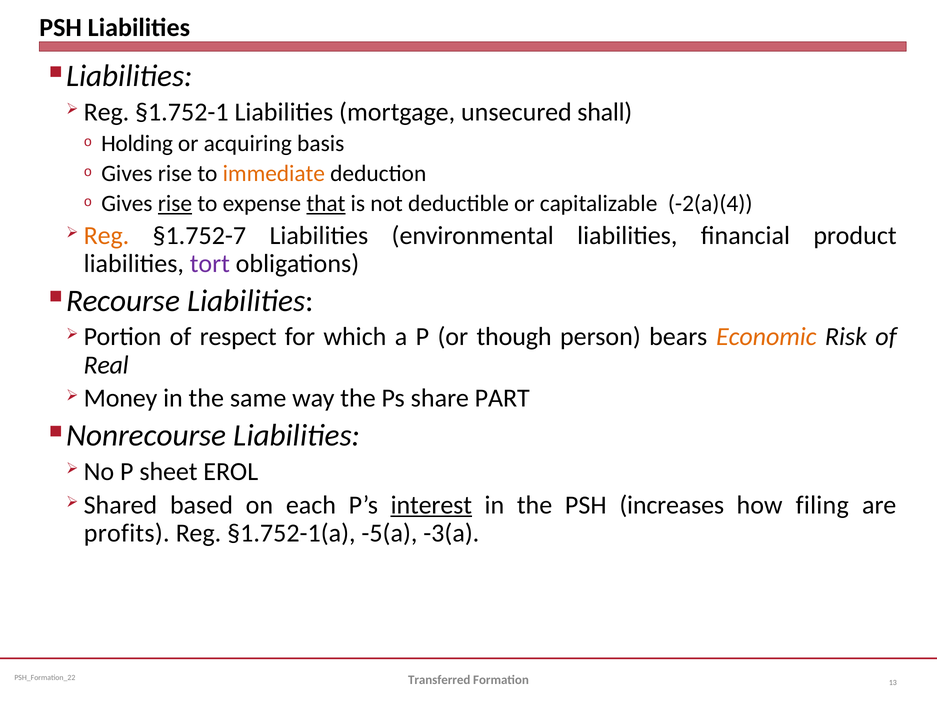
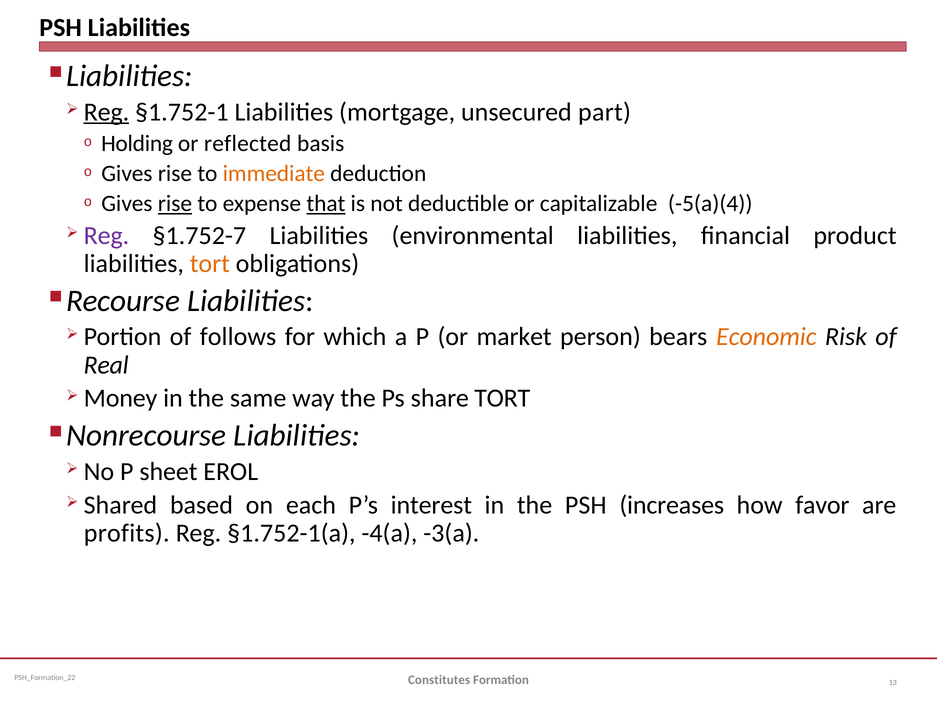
Reg underline: none -> present (107, 112)
shall: shall -> part (605, 112)
acquiring: acquiring -> reflected (248, 144)
-2(a)(4: -2(a)(4 -> -5(a)(4 (710, 204)
Reg colour: orange -> purple (107, 235)
tort colour: purple -> orange (210, 264)
respect: respect -> follows (238, 337)
though: though -> market (514, 337)
share PART: PART -> TORT (502, 398)
interest underline: present -> none (431, 505)
filing: filing -> favor (822, 505)
-5(a: -5(a -> -4(a (389, 533)
Transferred: Transferred -> Constitutes (439, 680)
